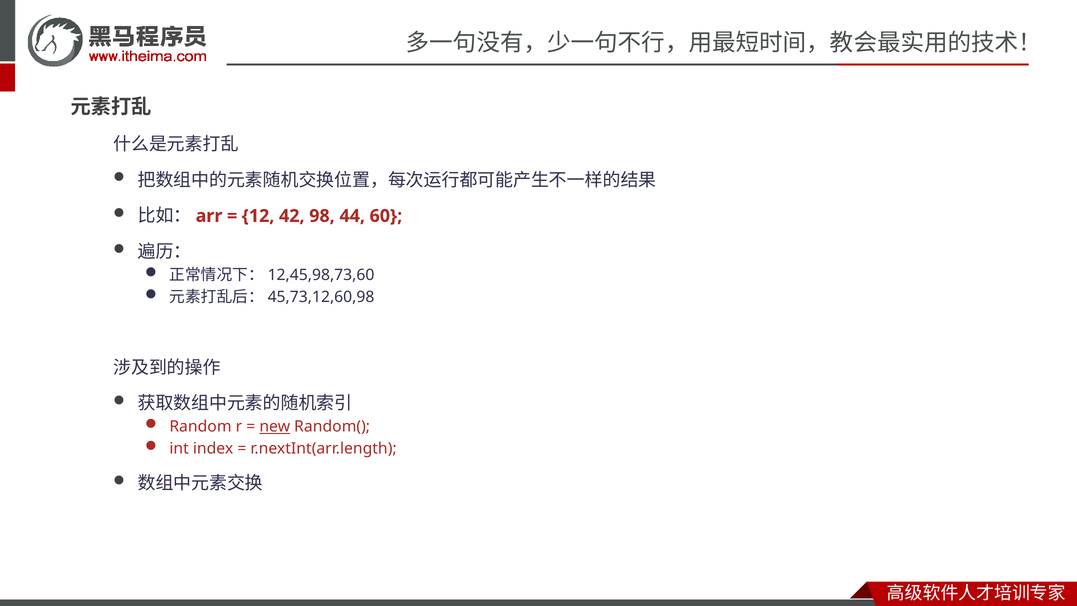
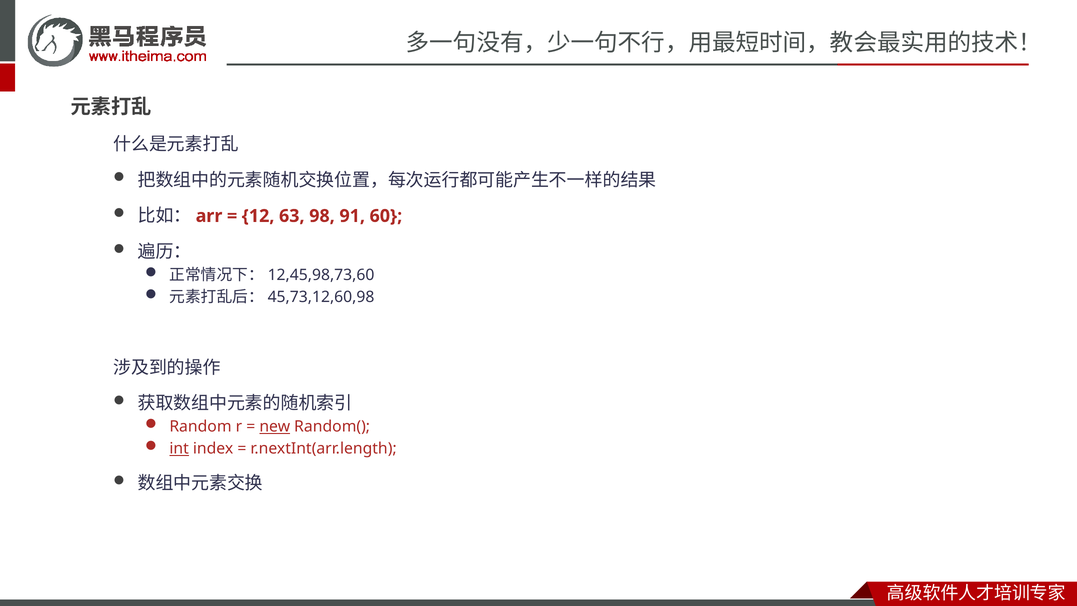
42: 42 -> 63 (292, 216)
44: 44 -> 91 (352, 216)
int underline: none -> present (179, 449)
